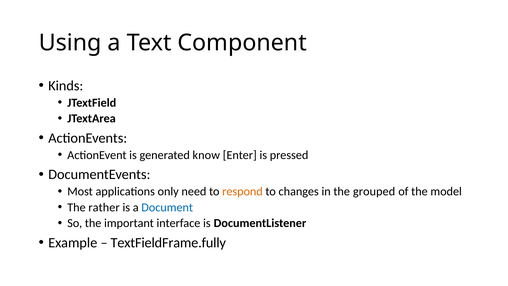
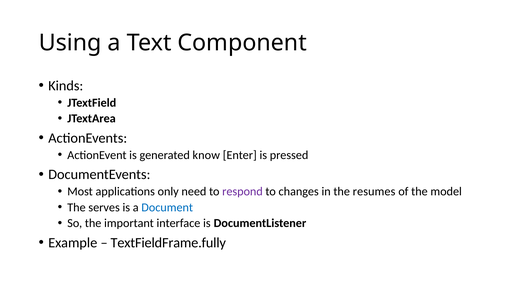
respond colour: orange -> purple (242, 191)
grouped: grouped -> resumes (374, 191)
rather: rather -> serves (104, 207)
